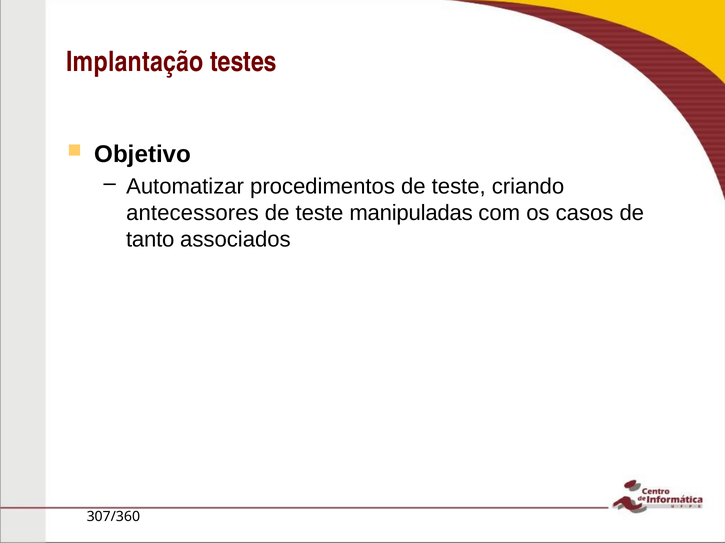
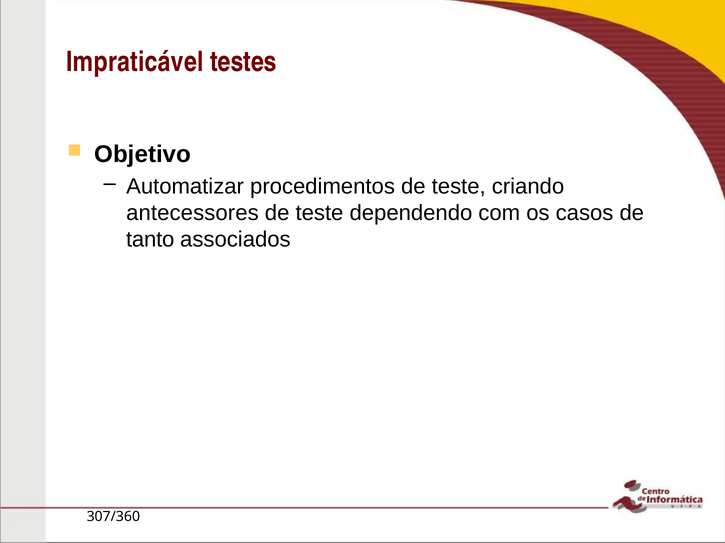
Implantação: Implantação -> Impraticável (135, 62)
manipuladas: manipuladas -> dependendo (411, 213)
